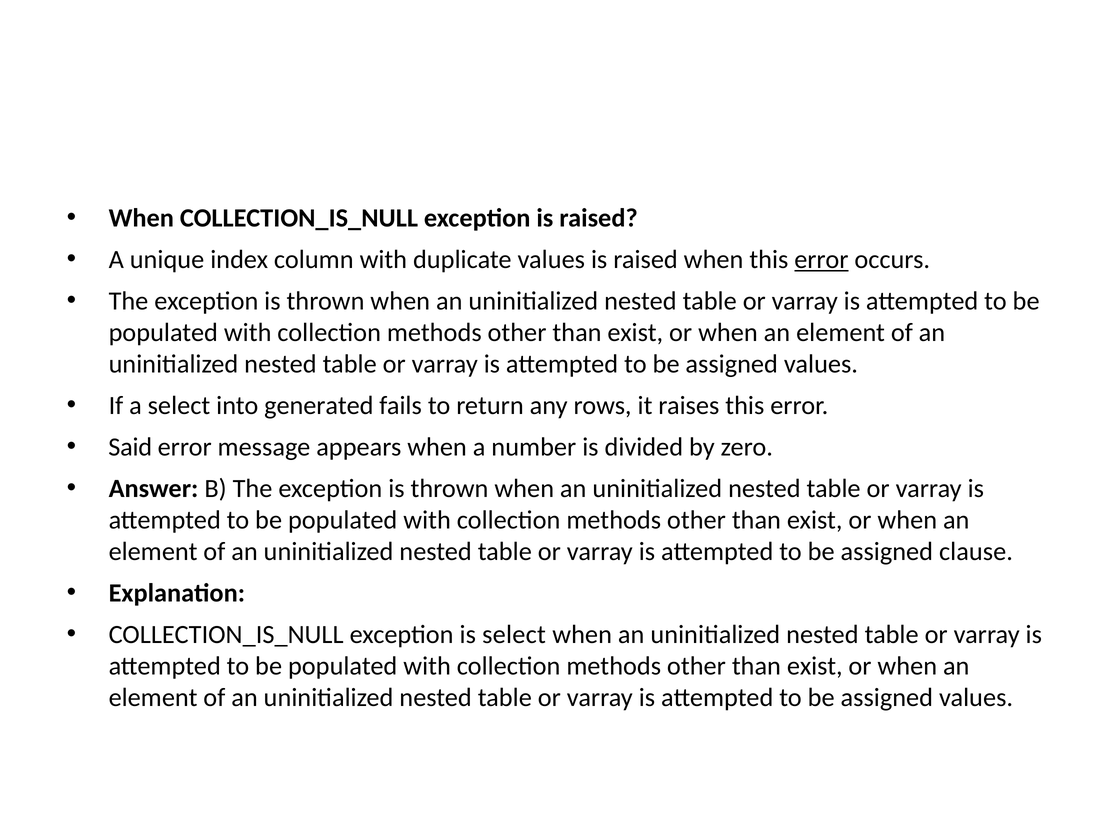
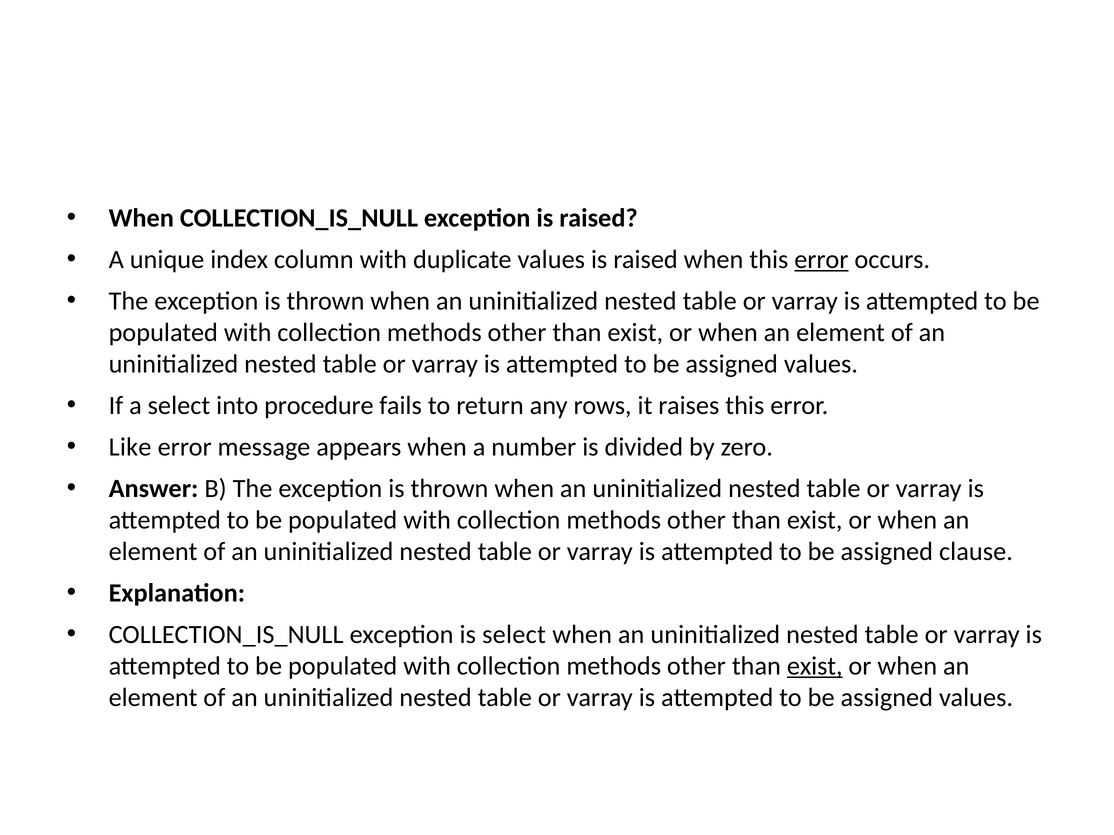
generated: generated -> procedure (319, 406)
Said: Said -> Like (130, 447)
exist underline: none -> present (815, 666)
